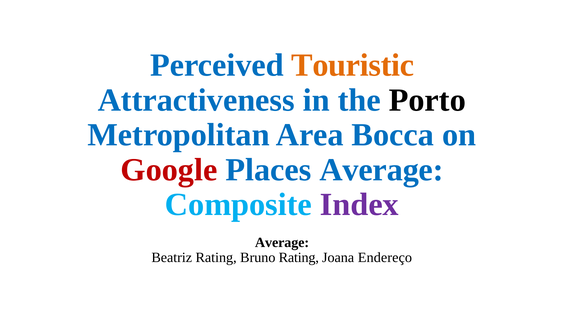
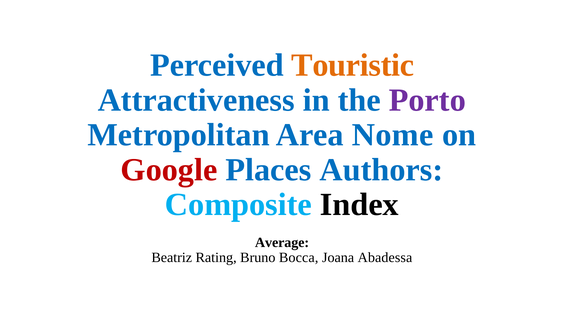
Porto colour: black -> purple (427, 100)
Bocca: Bocca -> Nome (393, 135)
Places Average: Average -> Authors (381, 170)
Index colour: purple -> black (359, 205)
Bruno Rating: Rating -> Bocca (299, 258)
Endereço: Endereço -> Abadessa (385, 258)
